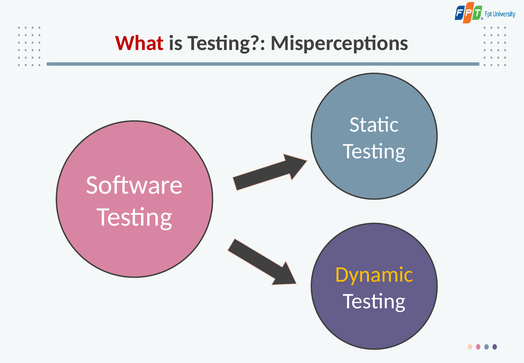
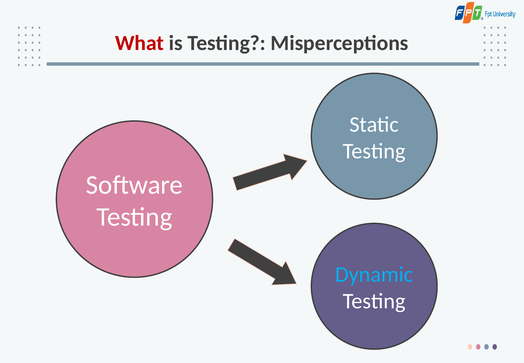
Dynamic colour: yellow -> light blue (374, 274)
